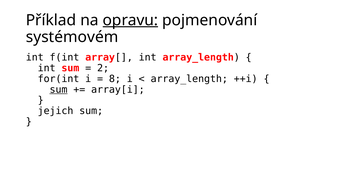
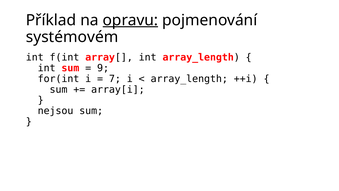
2: 2 -> 9 (103, 68)
8: 8 -> 7 (115, 79)
sum underline: present -> none (59, 89)
jejich: jejich -> nejsou (56, 111)
